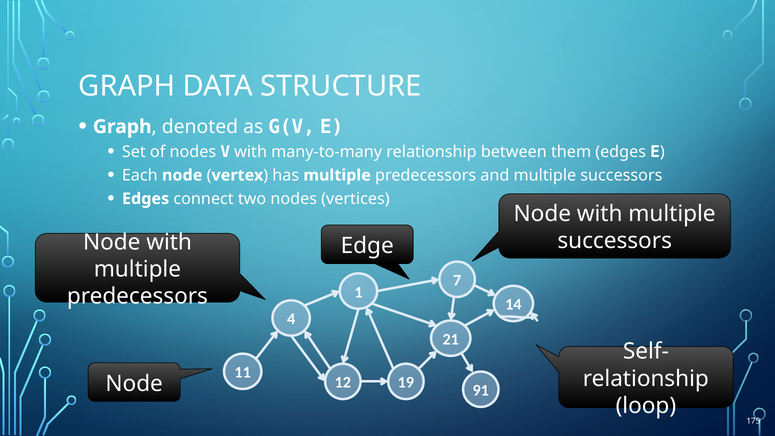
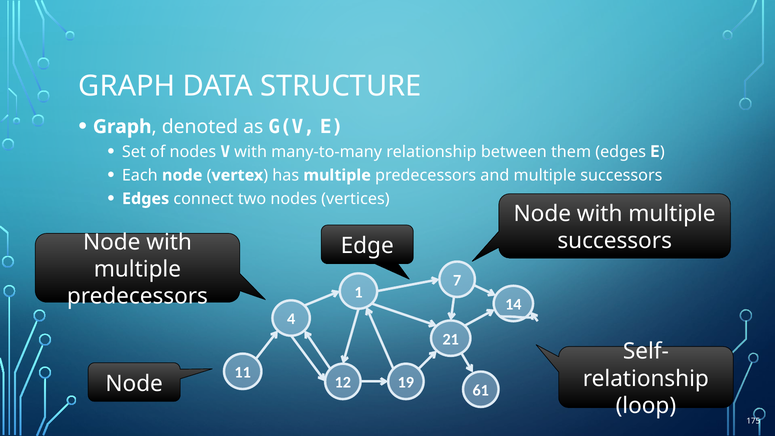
91: 91 -> 61 (481, 390)
